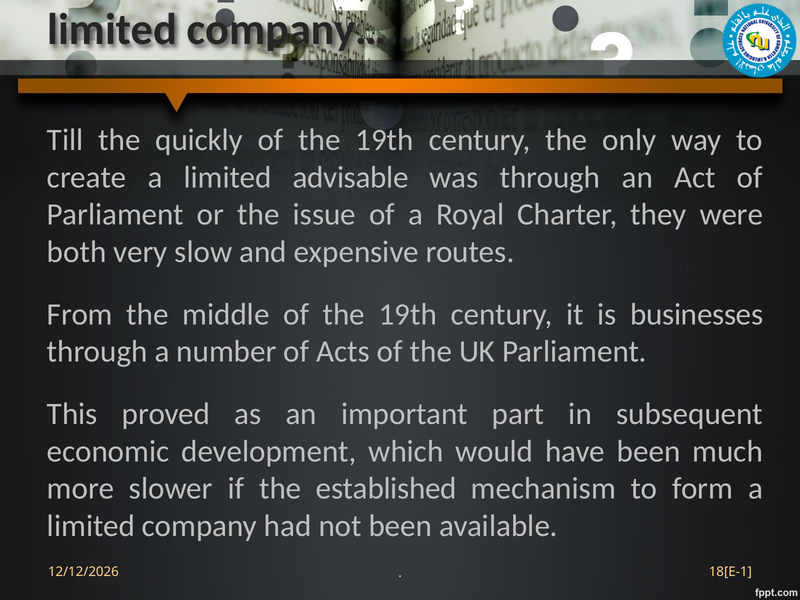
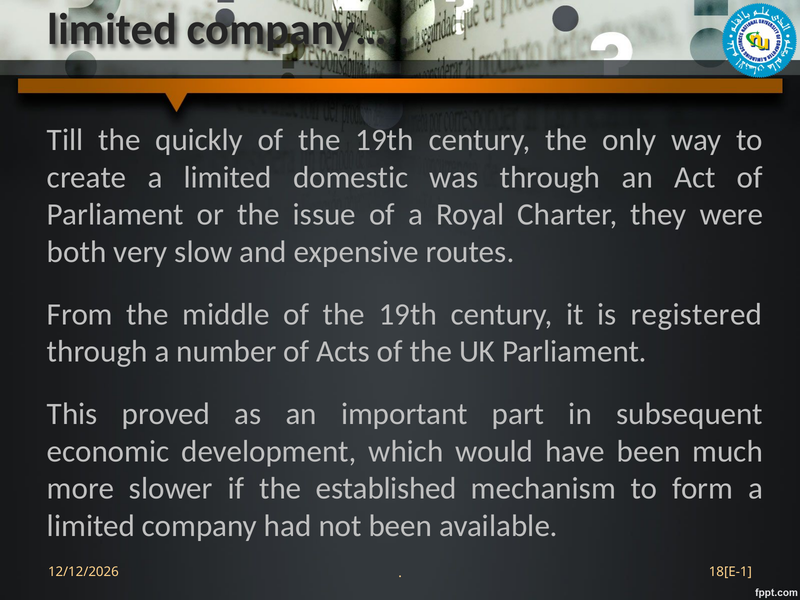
advisable: advisable -> domestic (351, 177)
businesses: businesses -> registered (696, 314)
